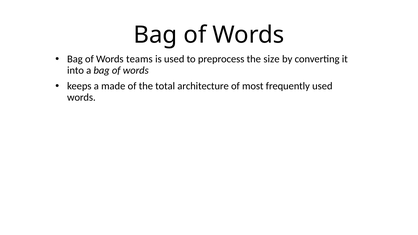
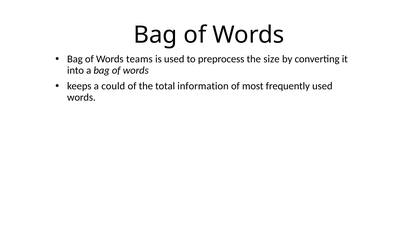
made: made -> could (113, 86)
architecture: architecture -> information (203, 86)
